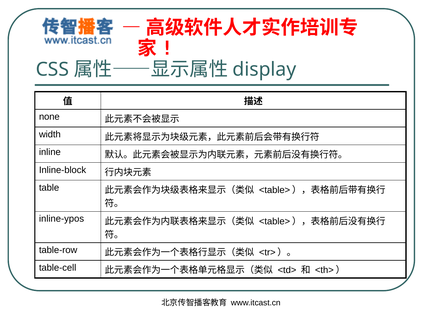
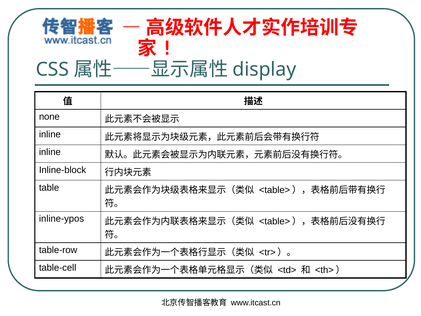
width: width -> inline (50, 134)
